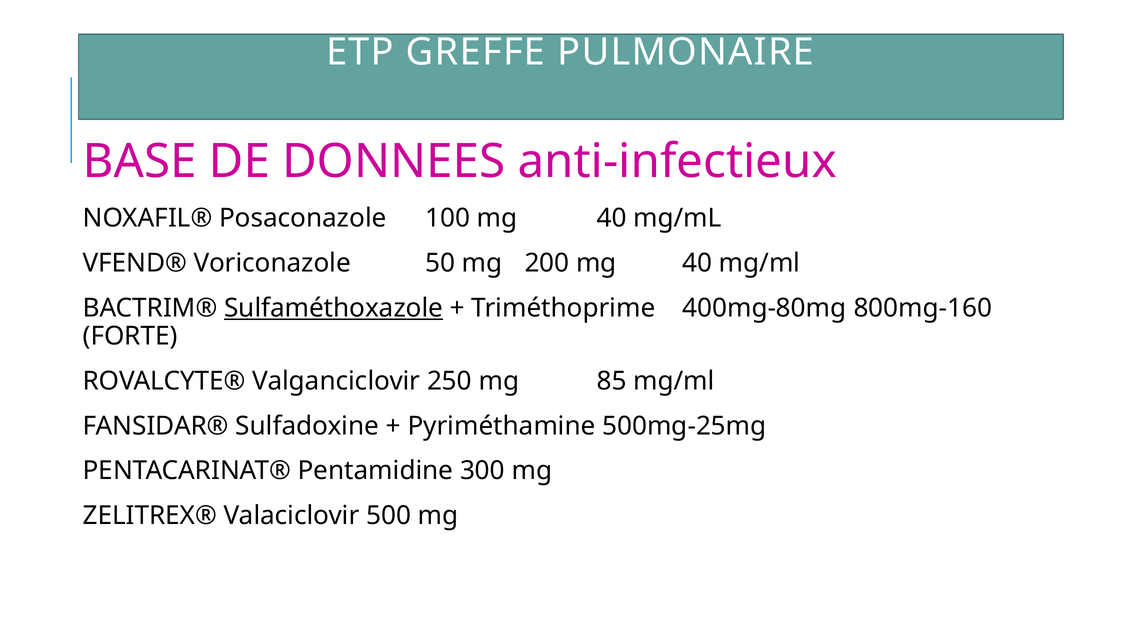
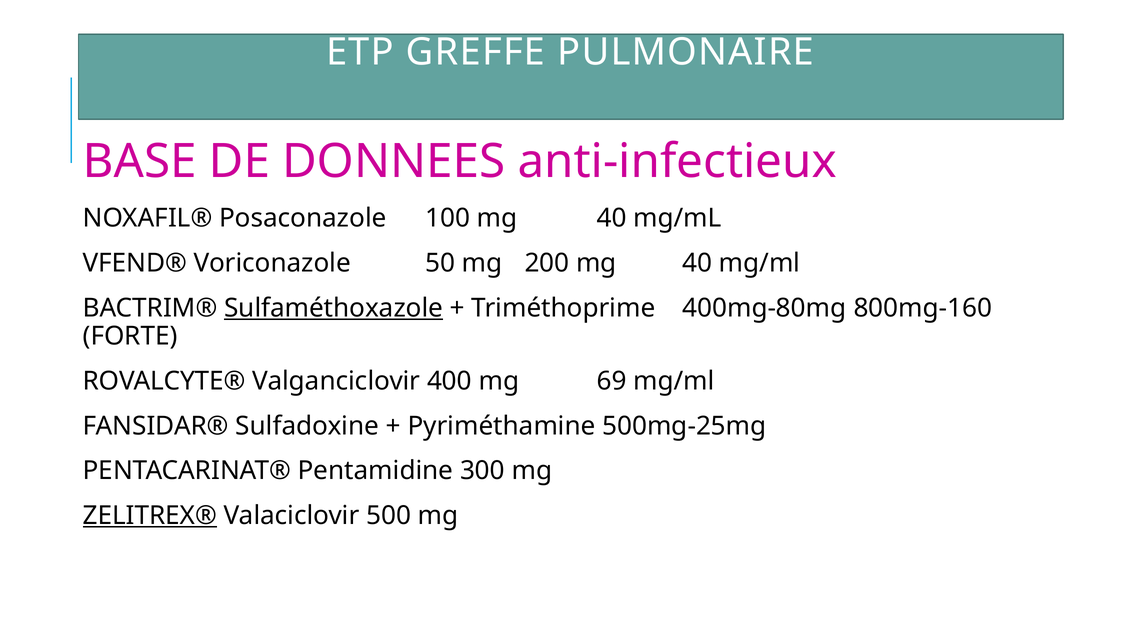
250: 250 -> 400 (449, 381)
85: 85 -> 69 (612, 381)
ZELITREX® underline: none -> present (150, 516)
